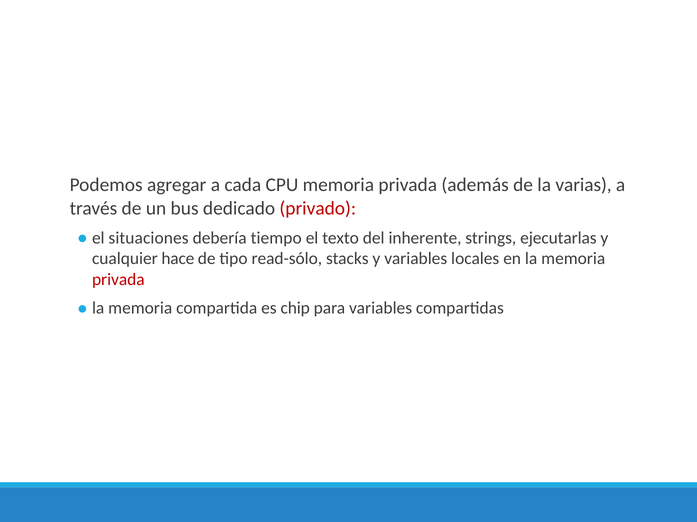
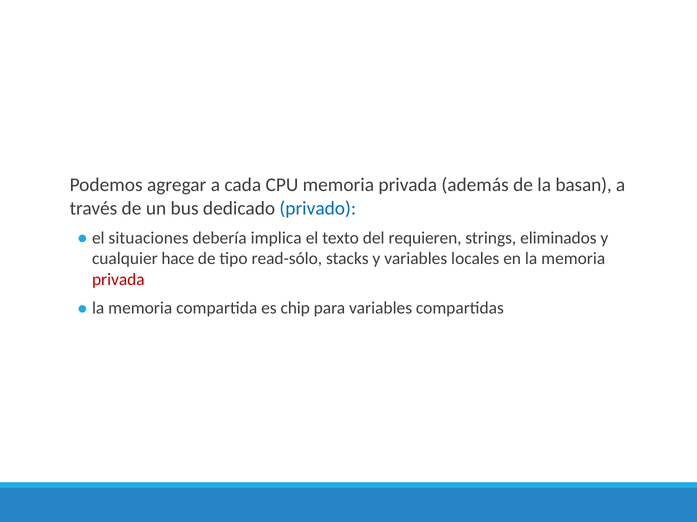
varias: varias -> basan (584, 185)
privado colour: red -> blue (318, 208)
tiempo: tiempo -> implica (276, 238)
inherente: inherente -> requieren (425, 238)
ejecutarlas: ejecutarlas -> eliminados (558, 238)
